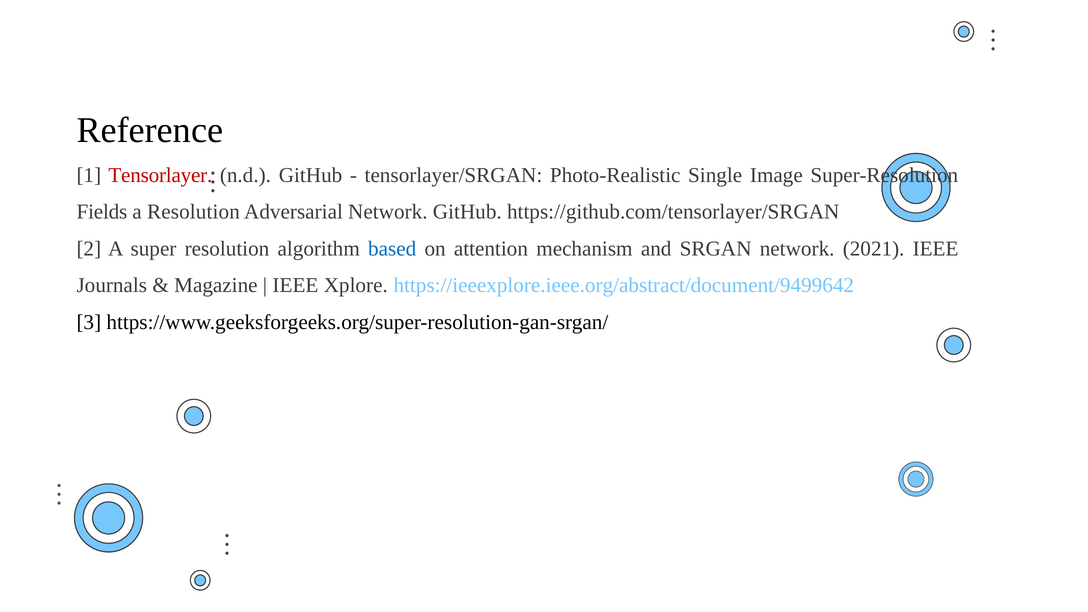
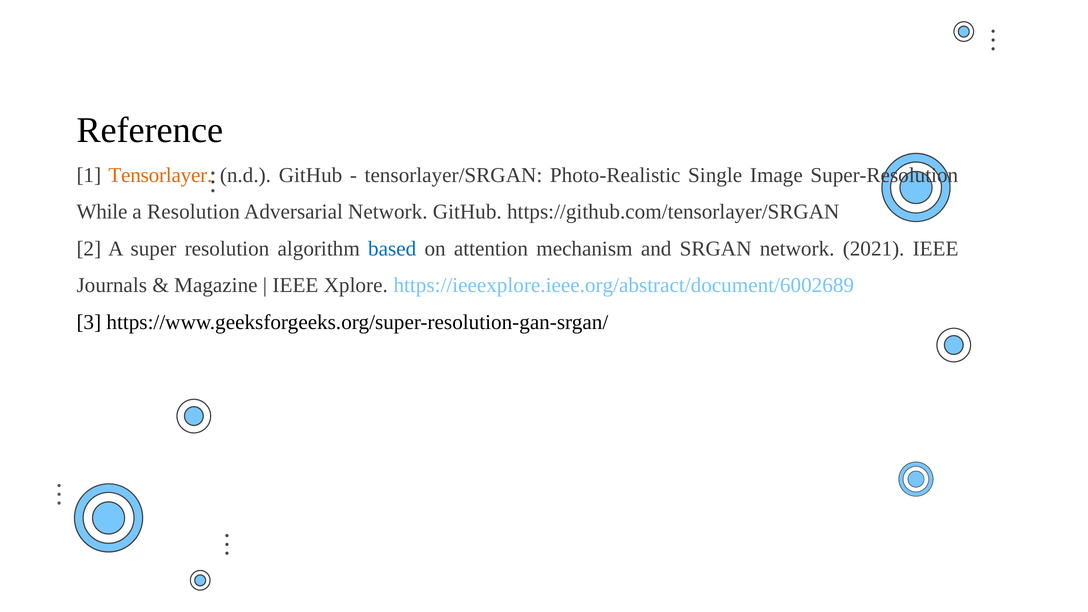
Tensorlayer colour: red -> orange (160, 175)
Fields: Fields -> While (102, 212)
https://ieeexplore.ieee.org/abstract/document/9499642: https://ieeexplore.ieee.org/abstract/document/9499642 -> https://ieeexplore.ieee.org/abstract/document/6002689 (624, 285)
